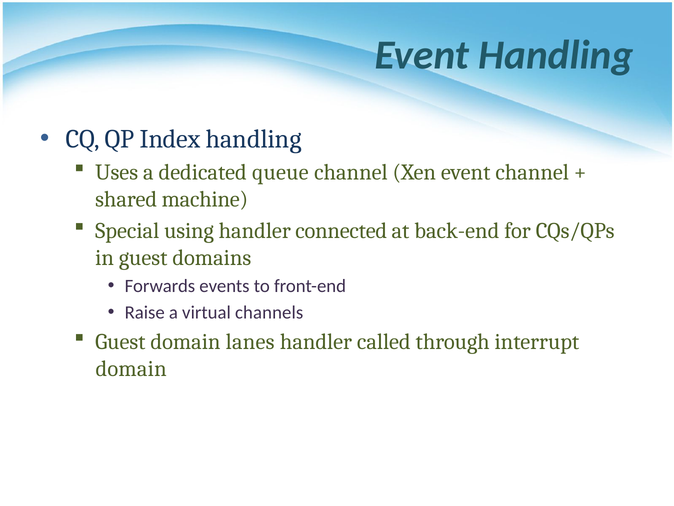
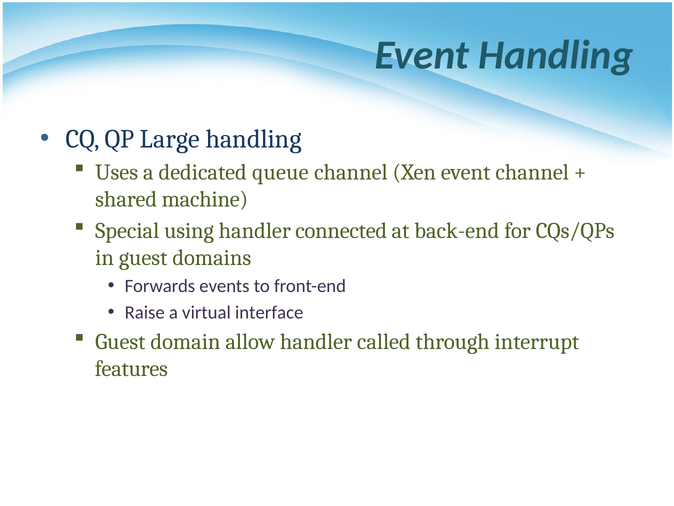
Index: Index -> Large (170, 139)
channels: channels -> interface (269, 312)
lanes: lanes -> allow (250, 342)
domain: domain -> features (131, 369)
